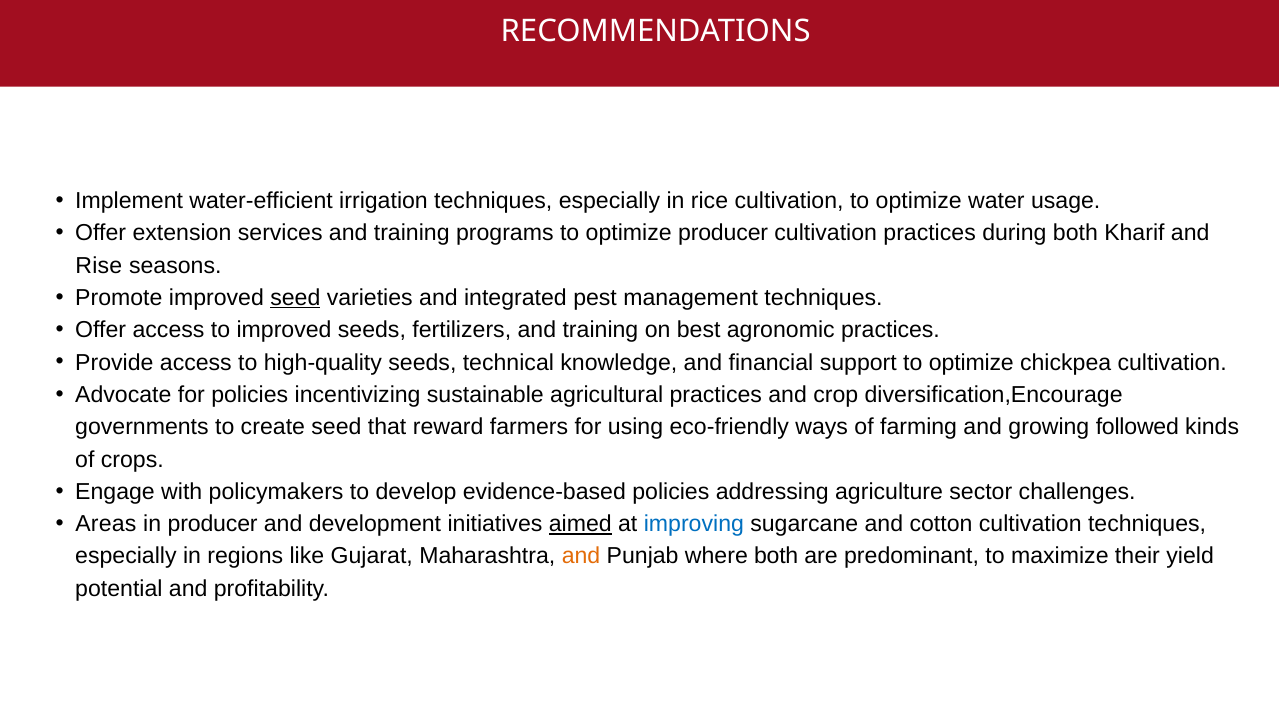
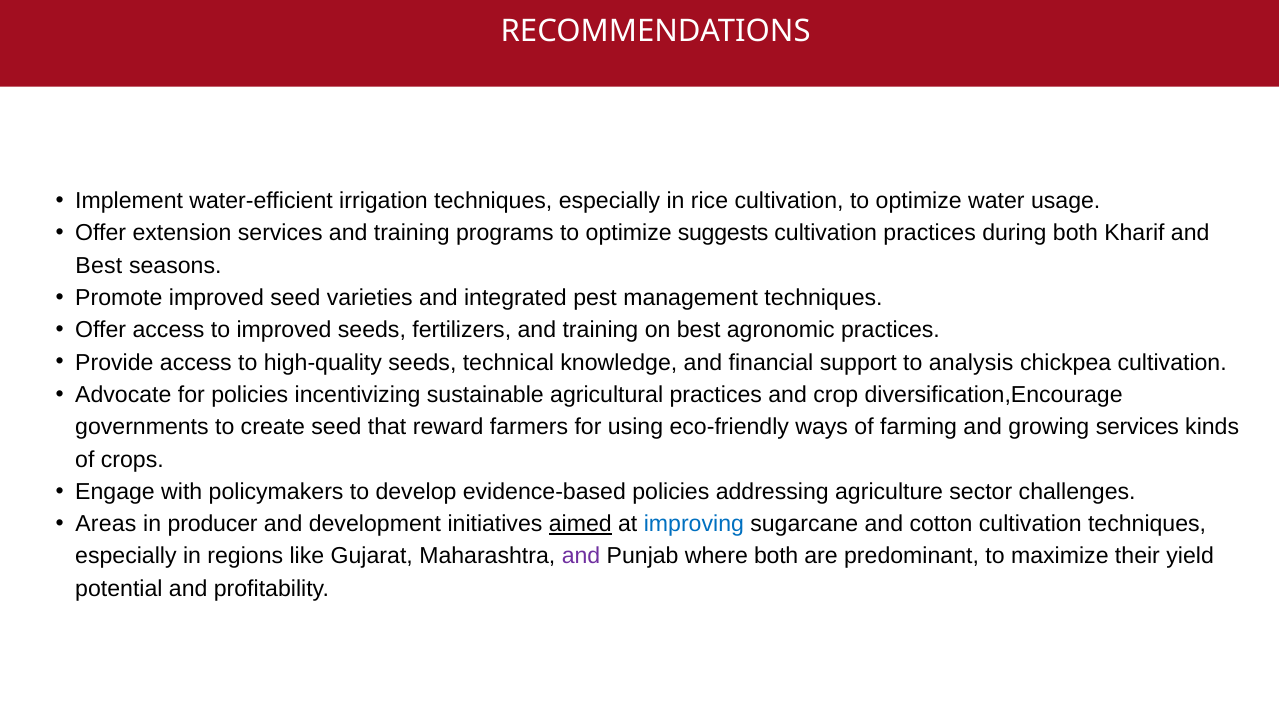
optimize producer: producer -> suggests (723, 233)
Rise: Rise -> Best (99, 266)
seed underline: present -> none (295, 298)
support to optimize: optimize -> analysis (971, 363)
growing followed: followed -> services (1137, 427)
and colour: orange -> purple (581, 557)
